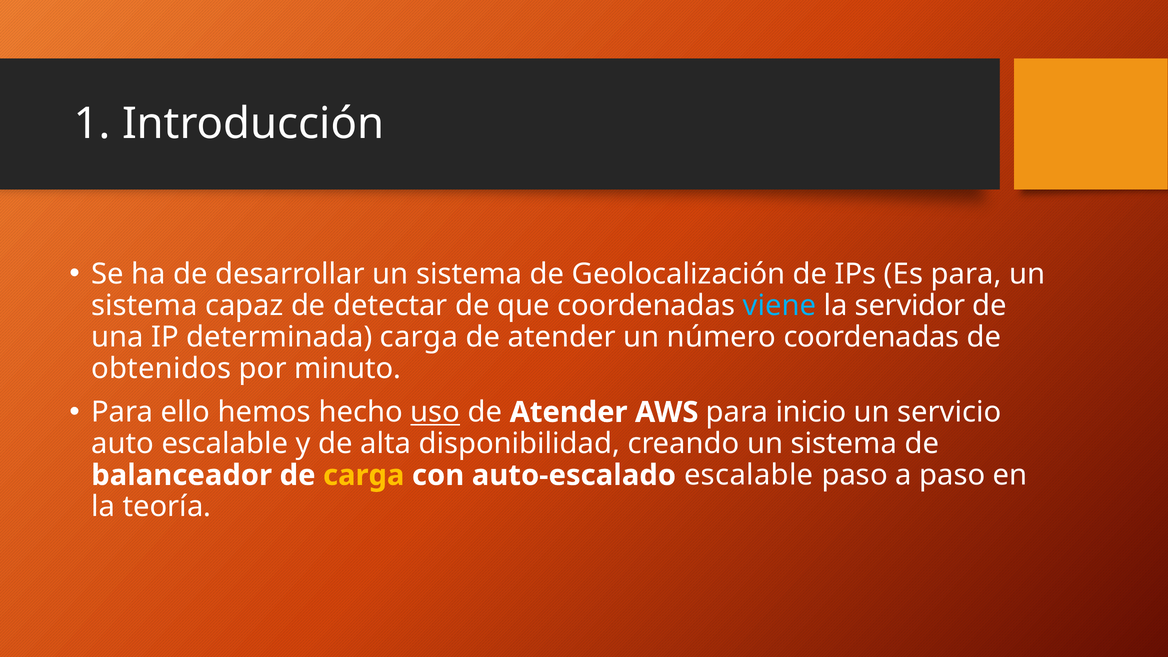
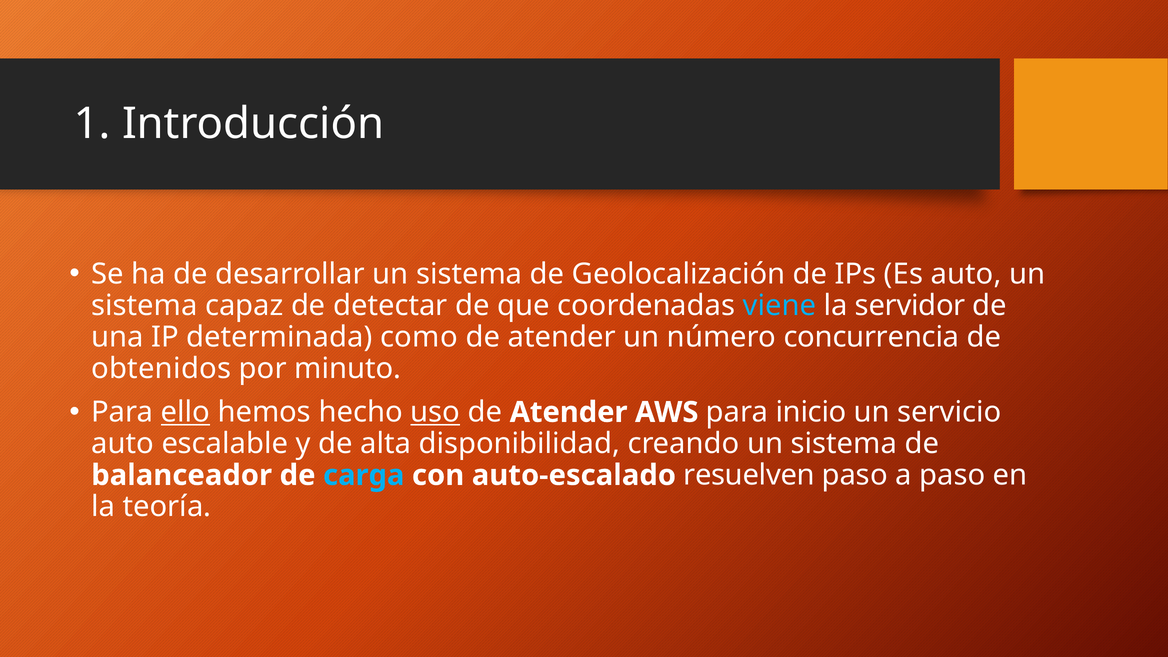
Es para: para -> auto (966, 274)
determinada carga: carga -> como (419, 337)
número coordenadas: coordenadas -> concurrencia (871, 337)
ello underline: none -> present (185, 412)
carga colour: yellow -> light blue (364, 475)
auto-escalado escalable: escalable -> resuelven (749, 475)
